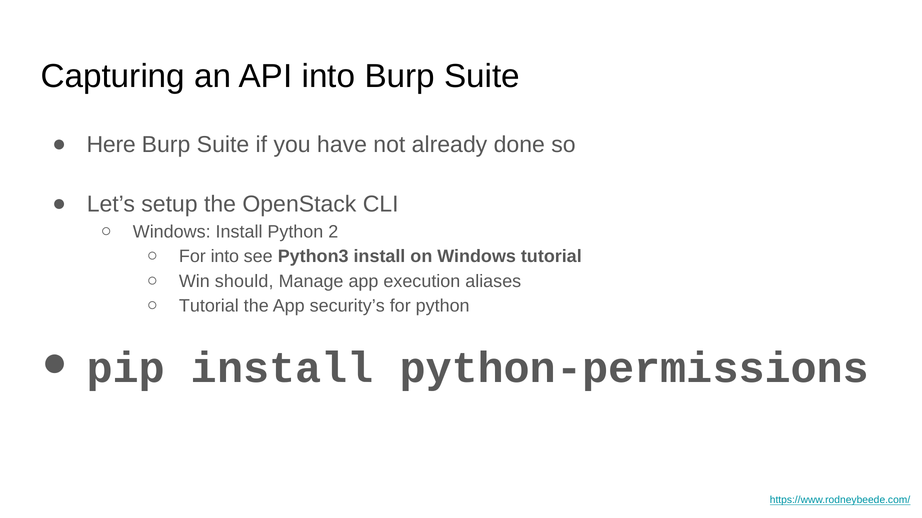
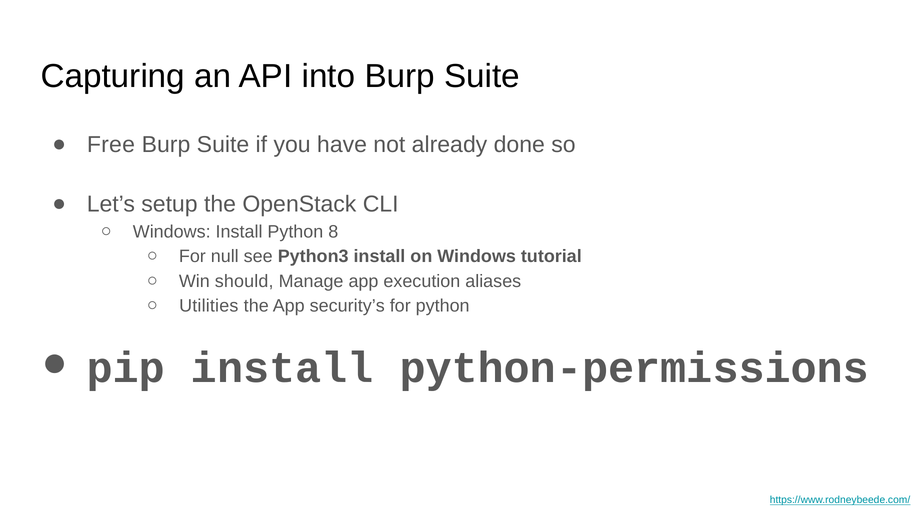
Here: Here -> Free (111, 145)
2: 2 -> 8 (333, 232)
For into: into -> null (225, 257)
Tutorial: Tutorial -> Utilities (209, 306)
